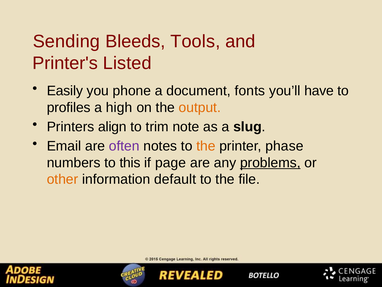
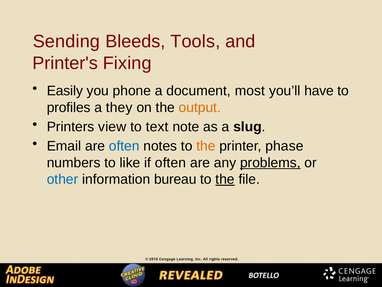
Listed: Listed -> Fixing (127, 63)
fonts: fonts -> most (250, 91)
high: high -> they (119, 107)
align: align -> view (112, 127)
trim: trim -> text (157, 127)
often colour: purple -> blue (124, 146)
this: this -> like (130, 162)
if page: page -> often (171, 162)
other colour: orange -> blue (63, 179)
default: default -> bureau (175, 179)
the underline: none -> present (225, 179)
